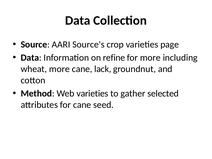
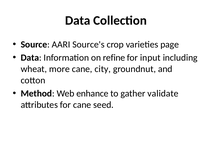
for more: more -> input (150, 58)
lack: lack -> city (103, 69)
Web varieties: varieties -> enhance (92, 93)
selected: selected -> validate (163, 93)
